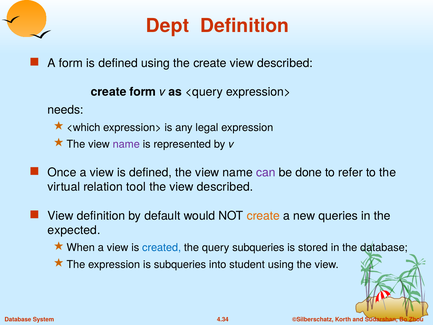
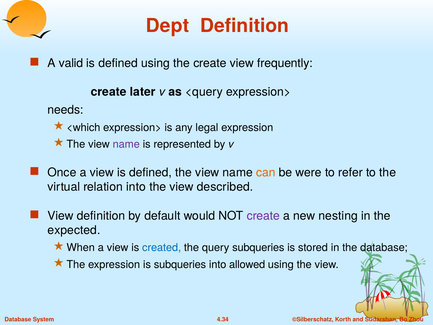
A form: form -> valid (71, 63)
create view described: described -> frequently (285, 63)
create form: form -> later (143, 92)
can colour: purple -> orange (266, 172)
done: done -> were (309, 172)
relation tool: tool -> into (136, 187)
create colour: orange -> purple (263, 216)
queries: queries -> nesting (338, 216)
student: student -> allowed (247, 264)
